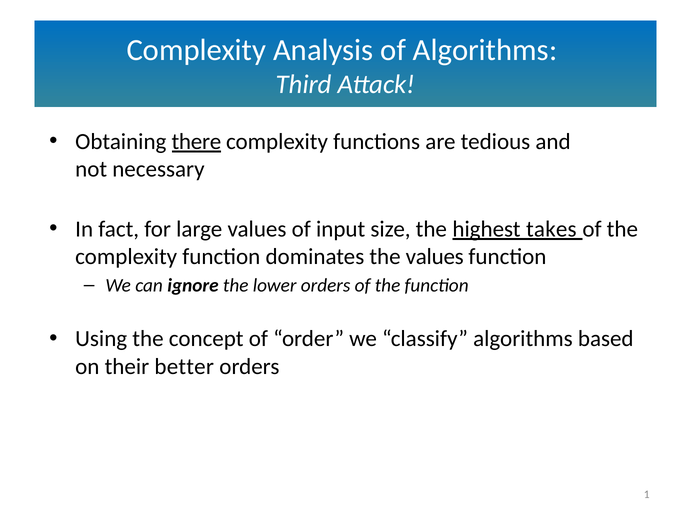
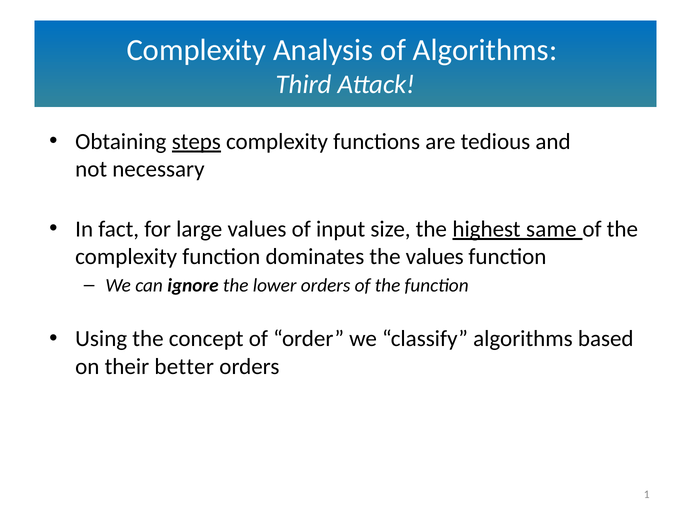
there: there -> steps (196, 142)
takes: takes -> same (551, 229)
